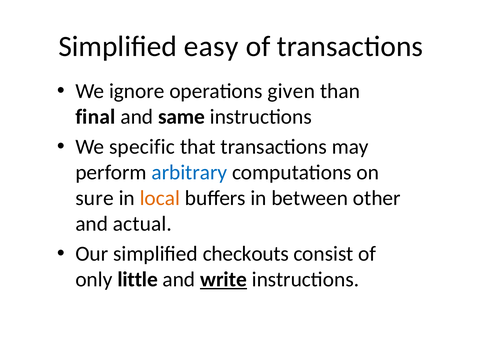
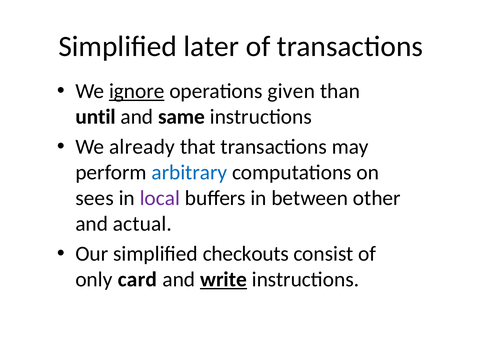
easy: easy -> later (211, 47)
ignore underline: none -> present (137, 91)
final: final -> until (96, 117)
specific: specific -> already (142, 147)
sure: sure -> sees (95, 198)
local colour: orange -> purple (160, 198)
little: little -> card (137, 280)
